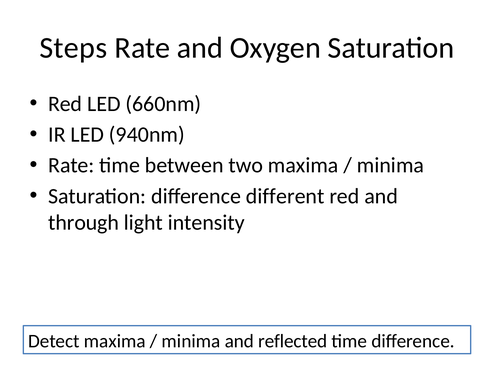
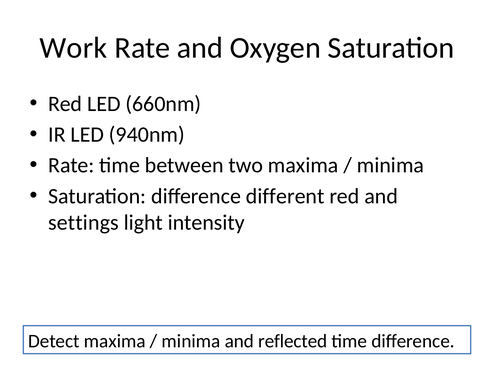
Steps: Steps -> Work (73, 48)
through: through -> settings (83, 222)
